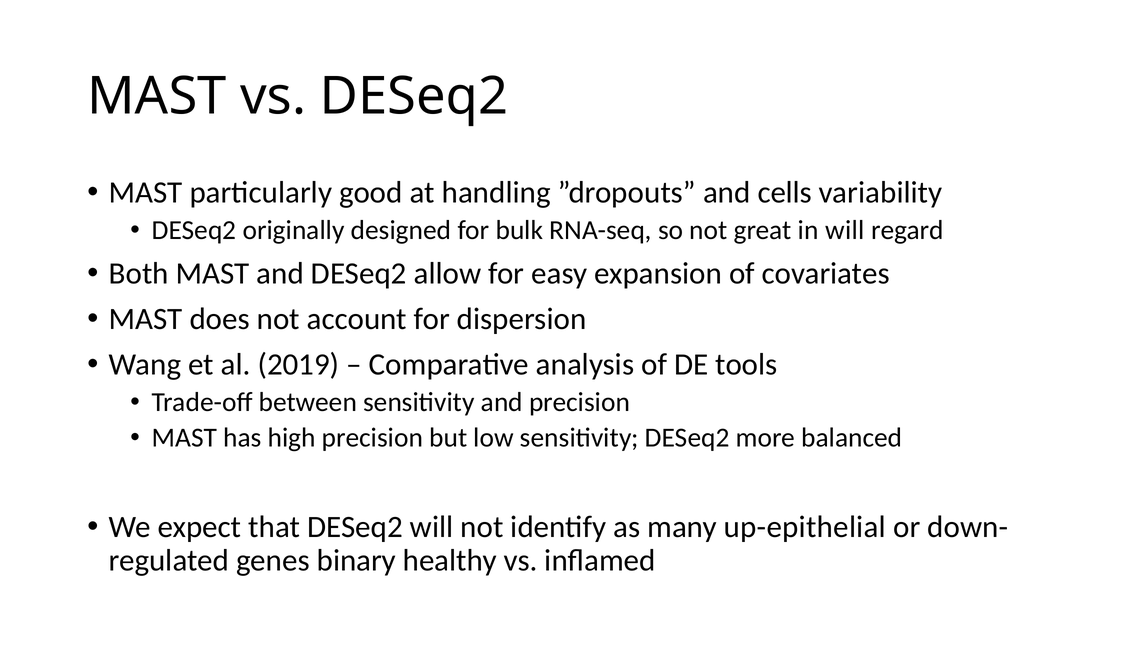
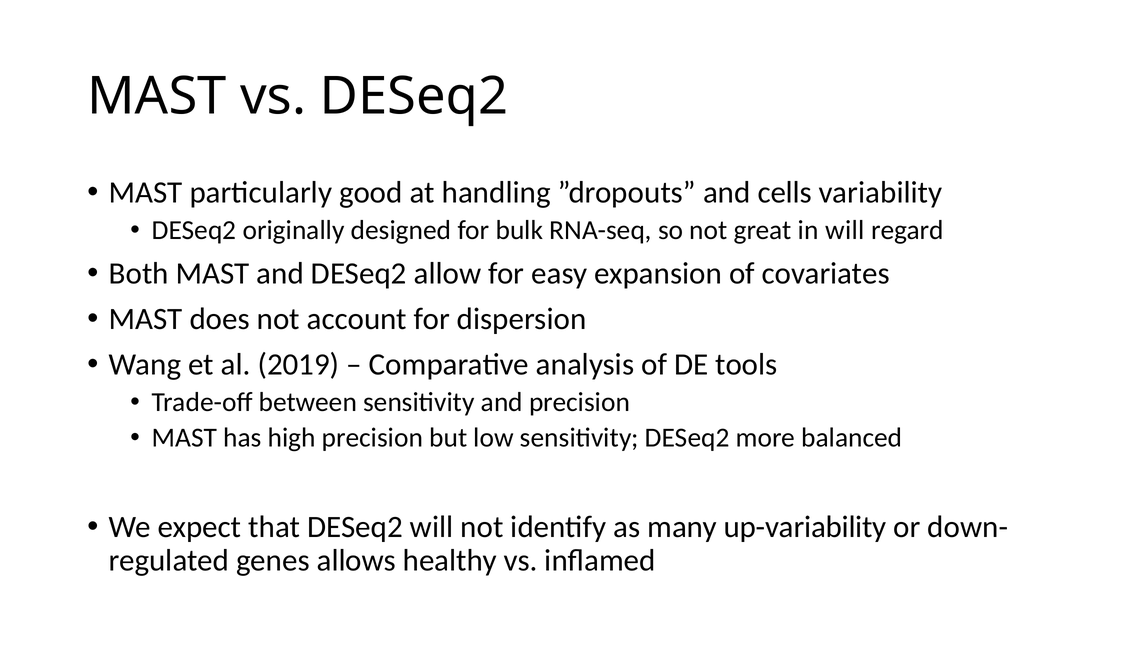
up-epithelial: up-epithelial -> up-variability (805, 526)
binary: binary -> allows (356, 560)
